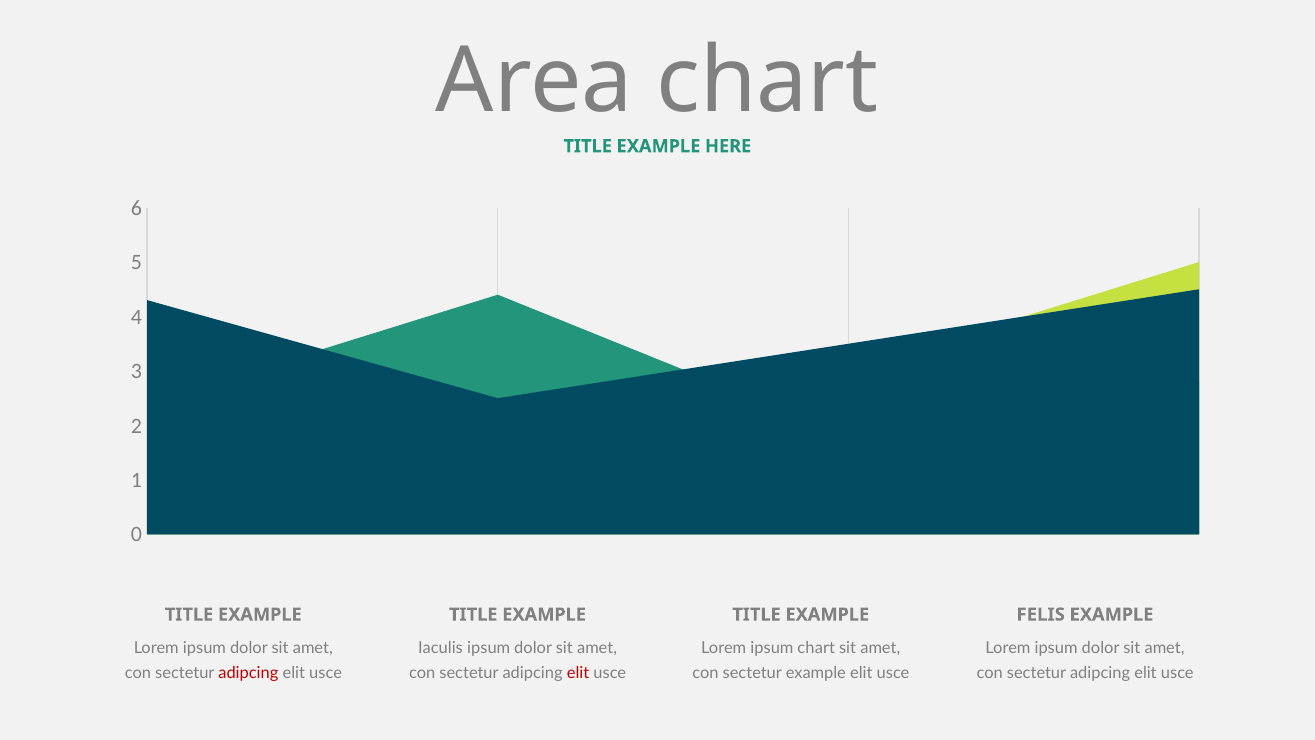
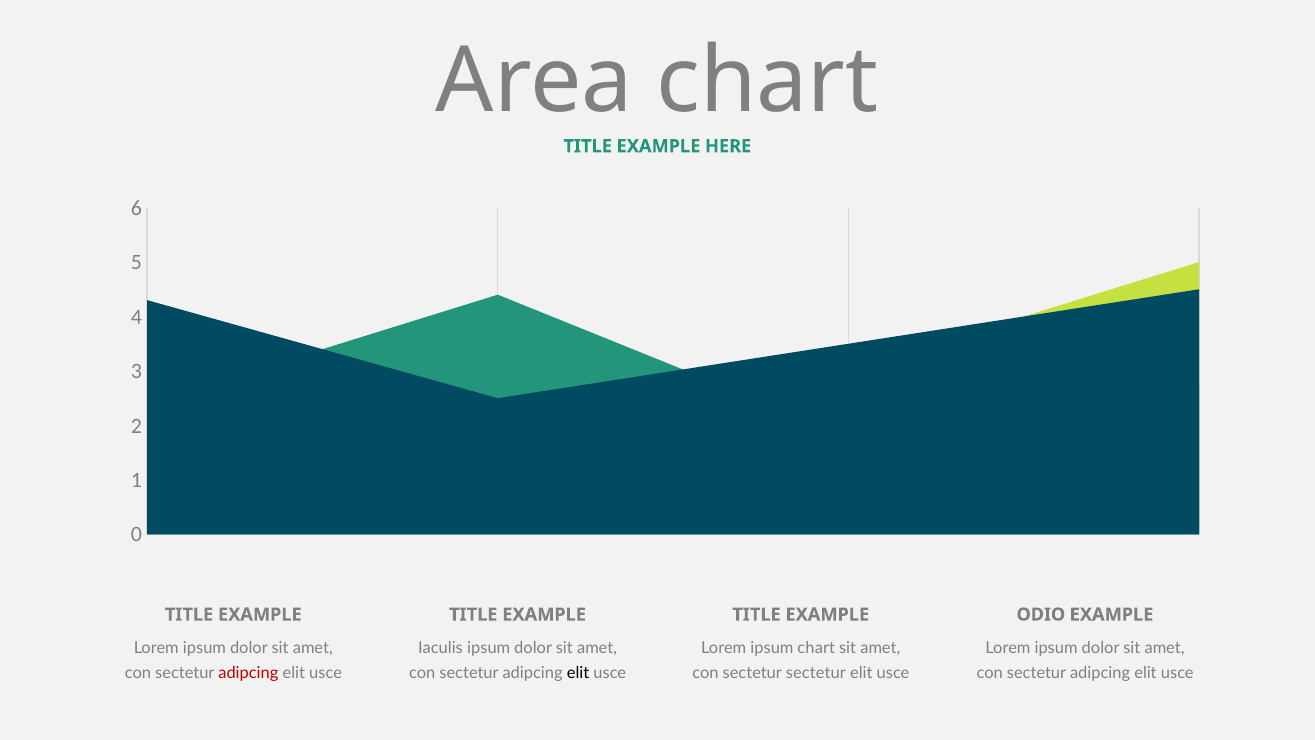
FELIS: FELIS -> ODIO (1041, 614)
elit colour: red -> black (578, 673)
sectetur example: example -> sectetur (816, 673)
